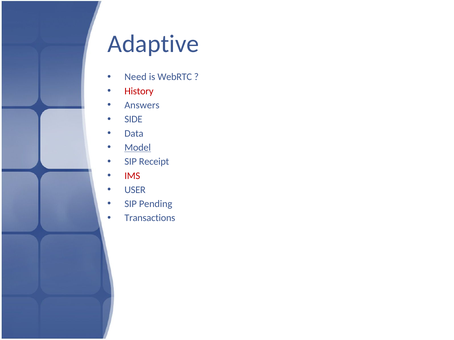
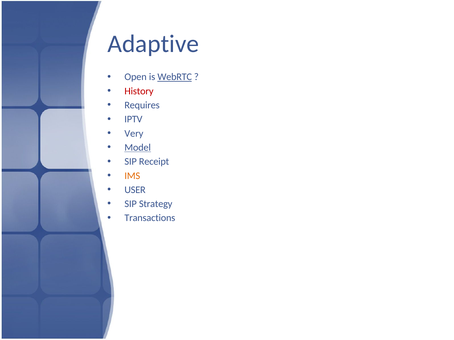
Need: Need -> Open (136, 77)
WebRTC underline: none -> present (175, 77)
Answers: Answers -> Requires (142, 105)
SIDE: SIDE -> IPTV (133, 119)
Data: Data -> Very (134, 134)
IMS colour: red -> orange (132, 176)
Pending: Pending -> Strategy (156, 204)
